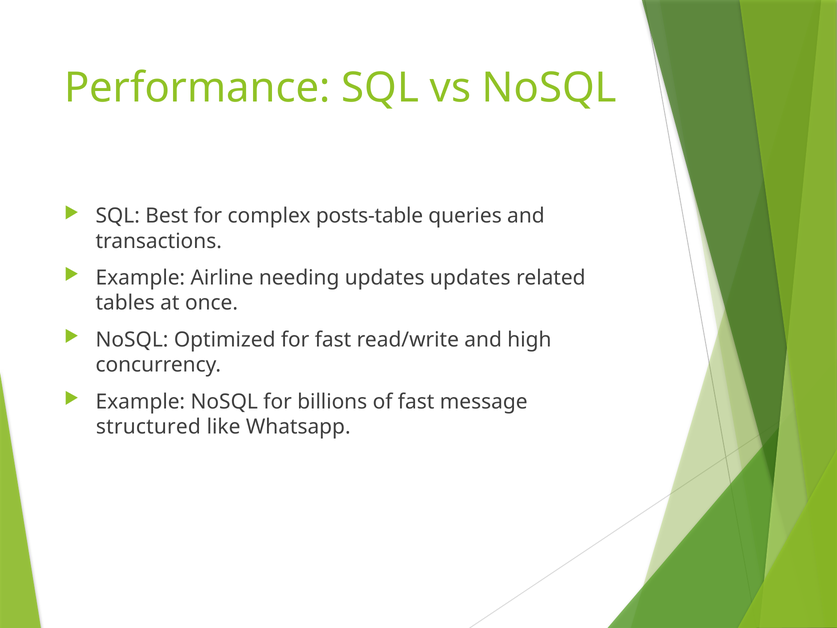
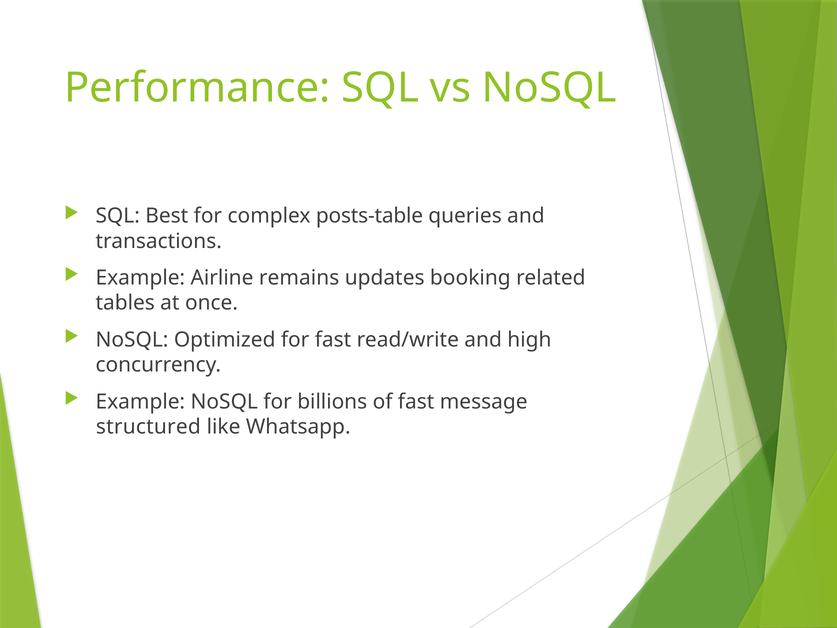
needing: needing -> remains (299, 278)
updates updates: updates -> booking (470, 278)
